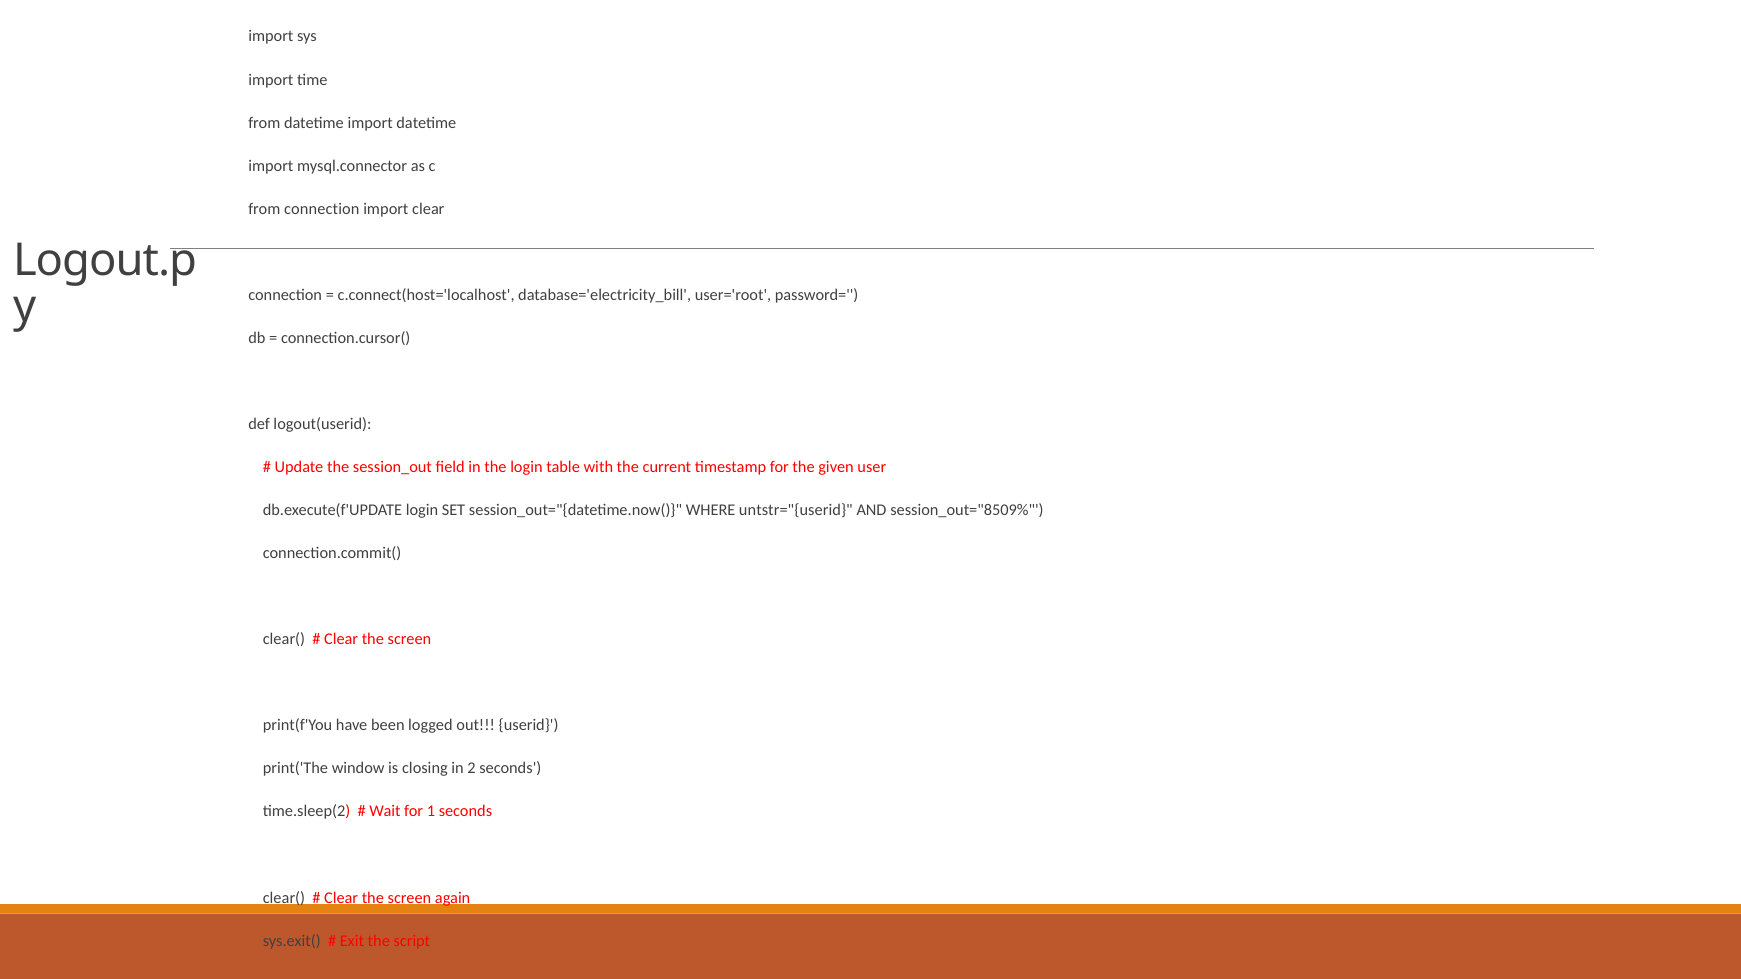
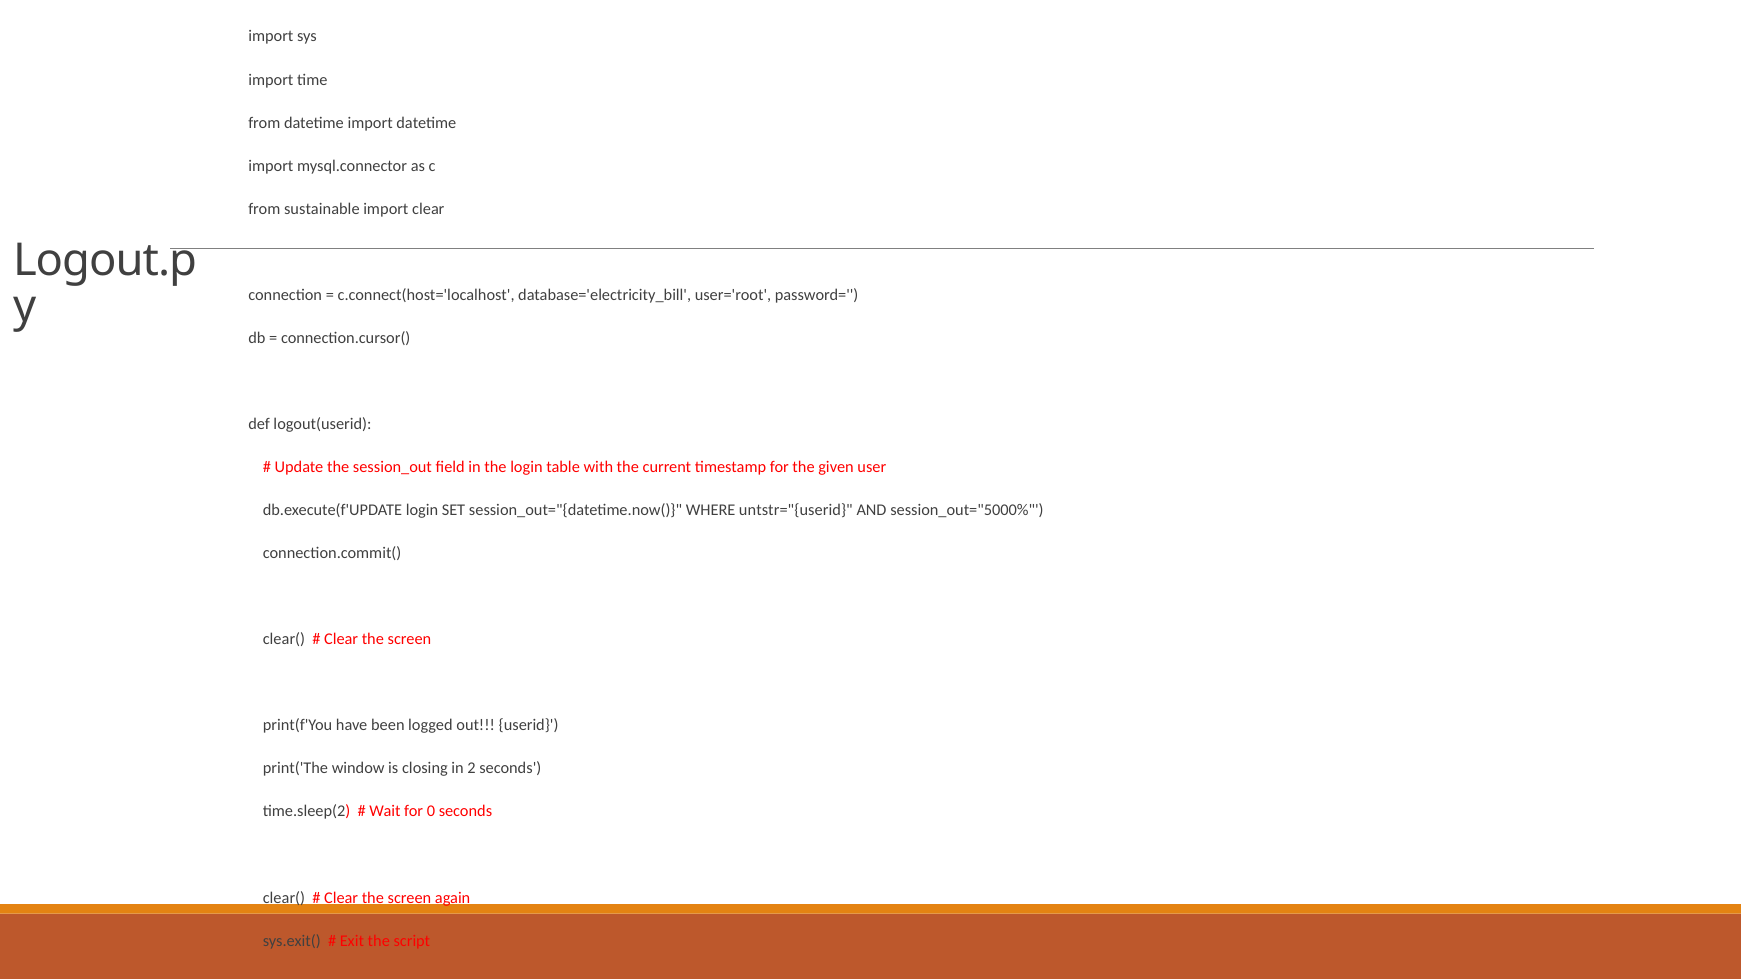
from connection: connection -> sustainable (322, 209)
session_out="8509%: session_out="8509% -> session_out="5000% (967, 510)
1: 1 -> 0 (431, 812)
